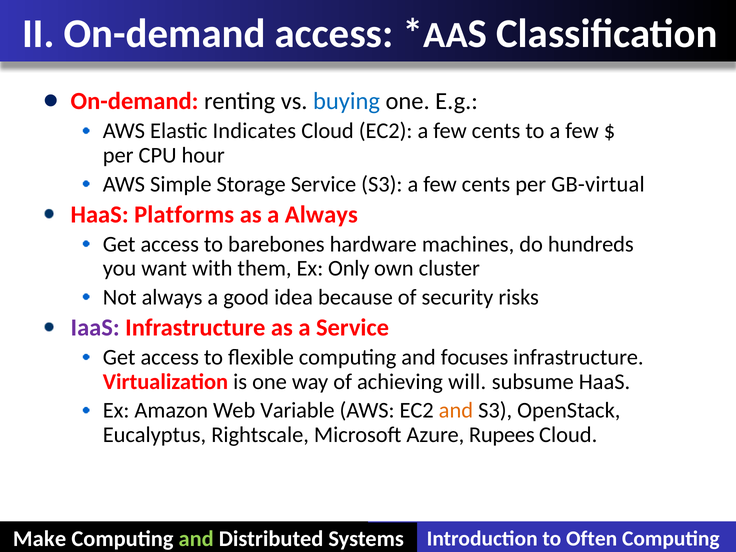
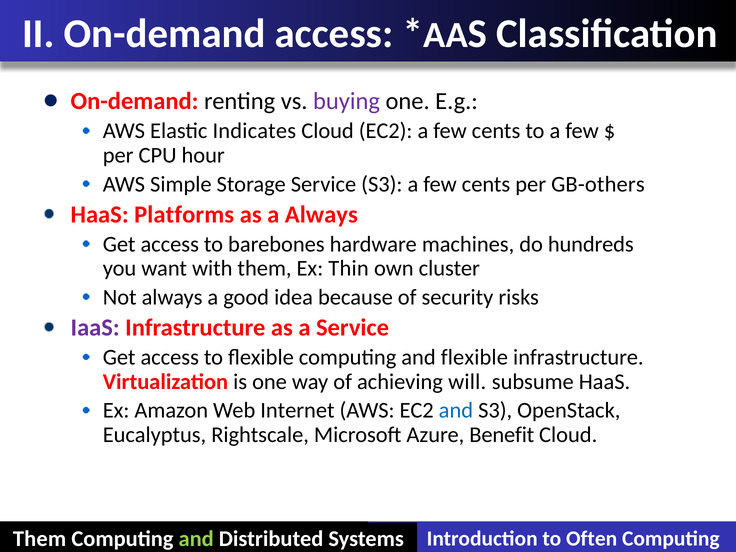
buying colour: blue -> purple (347, 101)
GB-virtual: GB-virtual -> GB-others (598, 184)
Only: Only -> Thin (349, 269)
and focuses: focuses -> flexible (474, 357)
Variable: Variable -> Internet (297, 411)
and colour: orange -> blue (456, 411)
Rupees: Rupees -> Benefit (502, 435)
Make: Make -> Them (40, 539)
